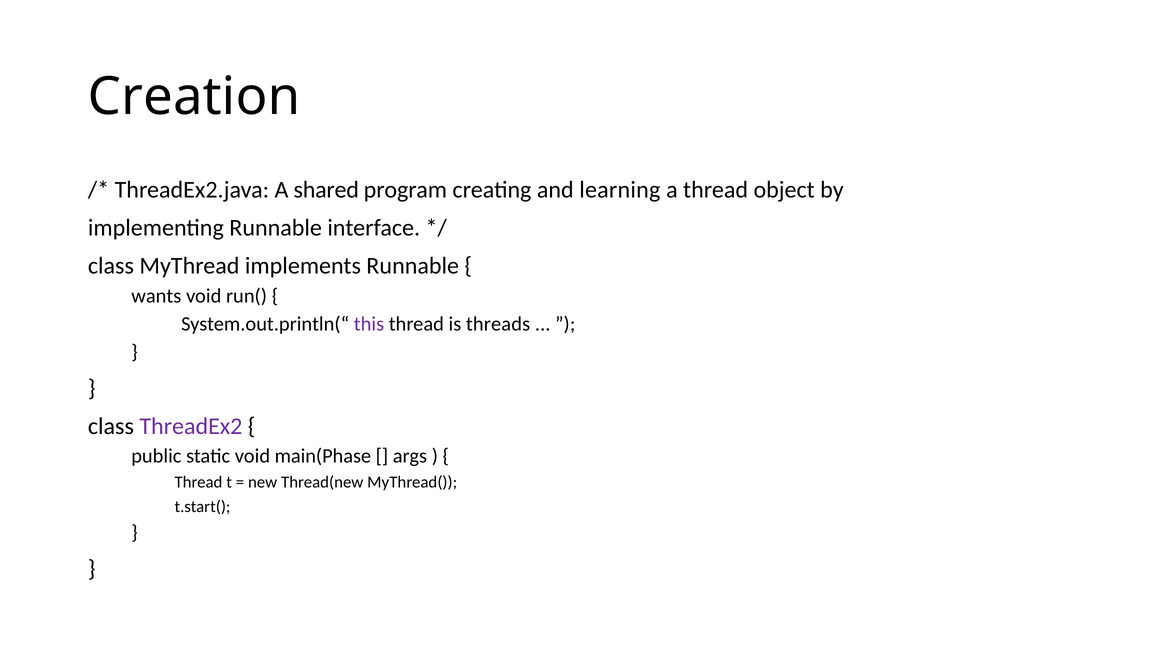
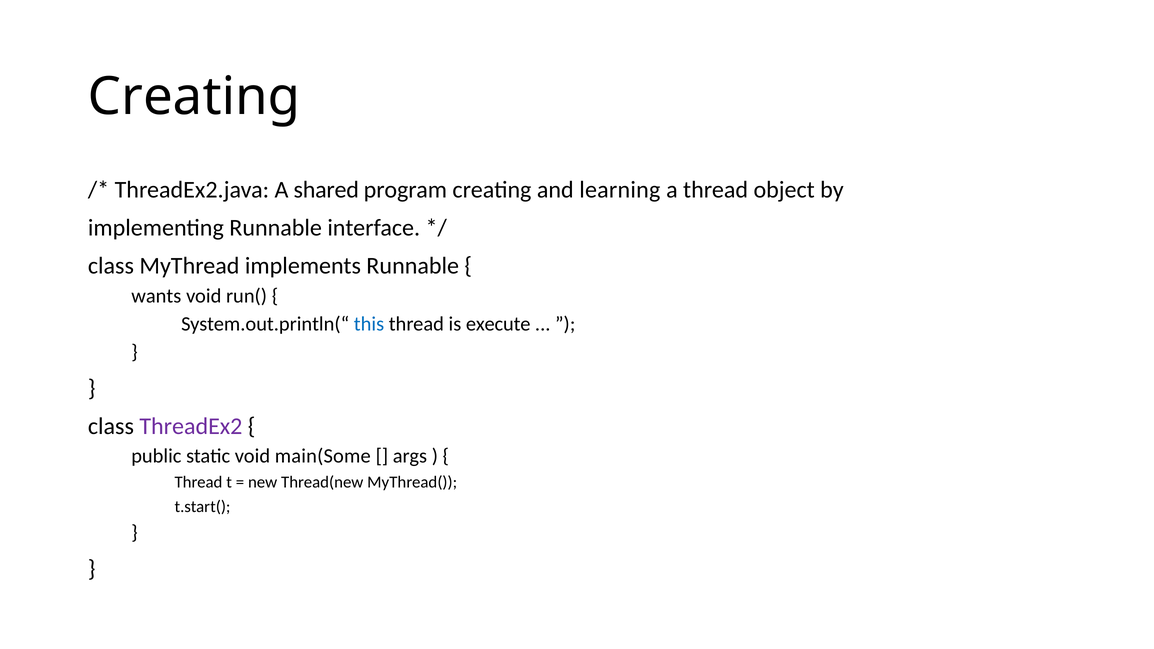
Creation: Creation -> Creating (194, 97)
this colour: purple -> blue (369, 324)
threads: threads -> execute (498, 324)
main(Phase: main(Phase -> main(Some (323, 456)
